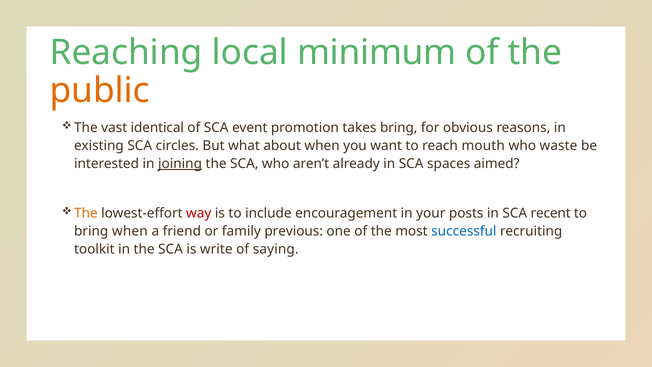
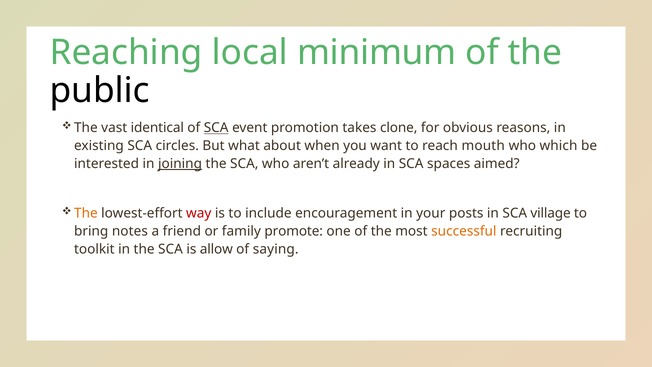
public colour: orange -> black (100, 91)
SCA underline: none -> present (216, 128)
takes bring: bring -> clone (399, 128)
waste: waste -> which (559, 146)
recent: recent -> village (551, 213)
bring when: when -> notes (130, 231)
previous: previous -> promote (294, 231)
successful colour: blue -> orange (464, 231)
write: write -> allow (216, 249)
